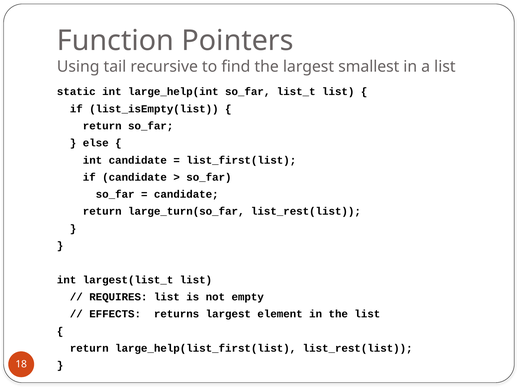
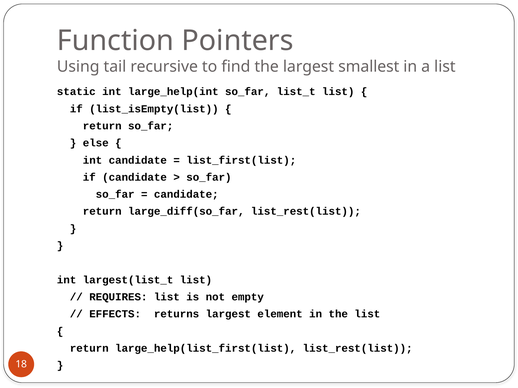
large_turn(so_far: large_turn(so_far -> large_diff(so_far (186, 212)
